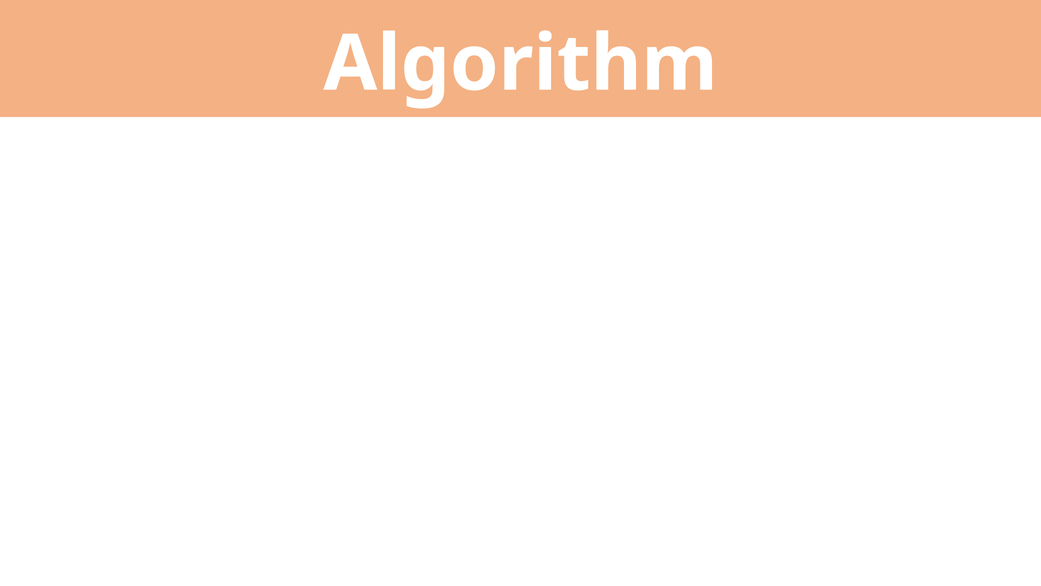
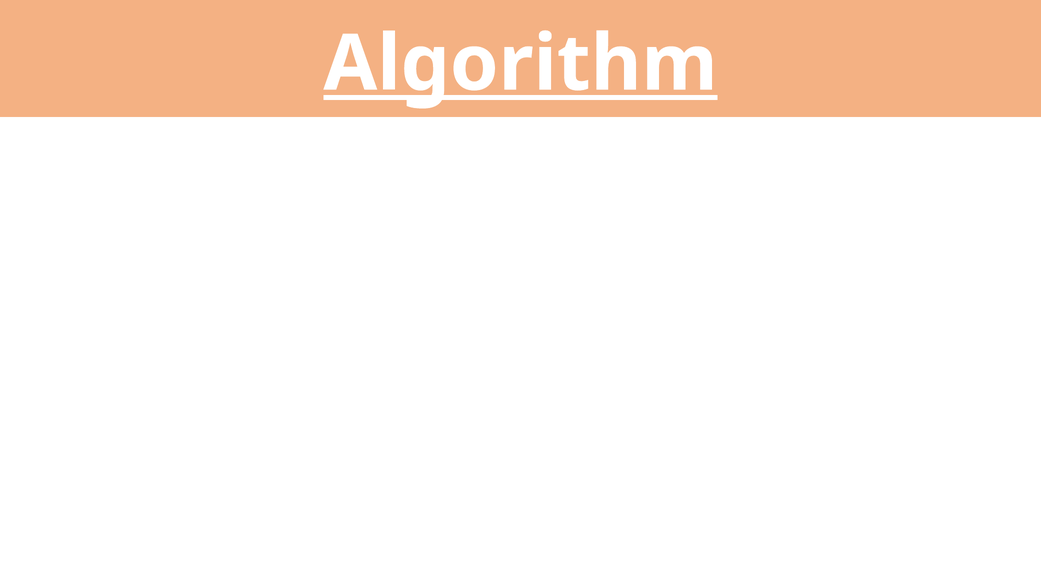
Algorithm underline: none -> present (520, 64)
